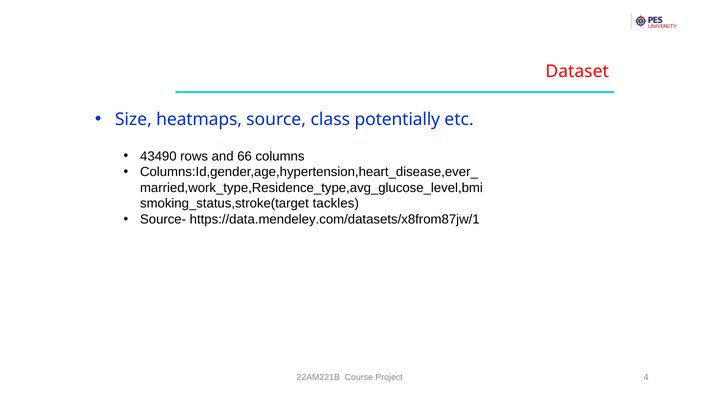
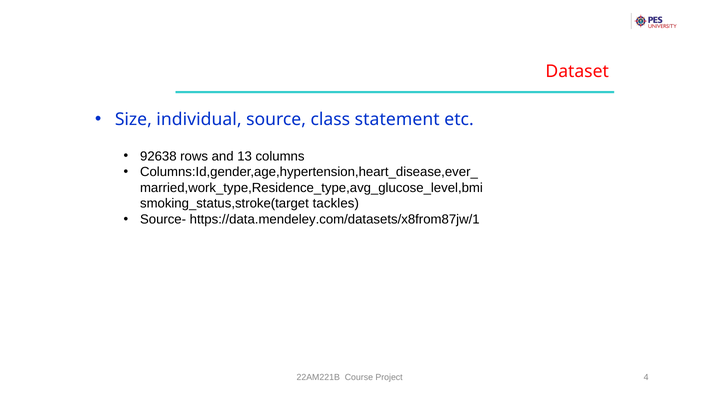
heatmaps: heatmaps -> individual (199, 120)
potentially: potentially -> statement (397, 120)
43490: 43490 -> 92638 (158, 156)
66: 66 -> 13 (245, 156)
